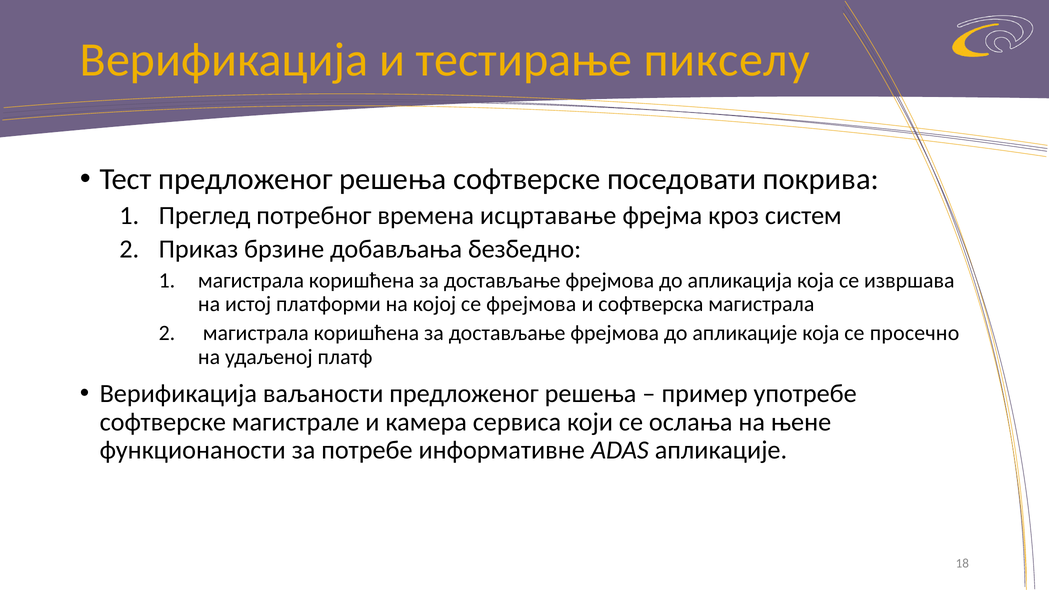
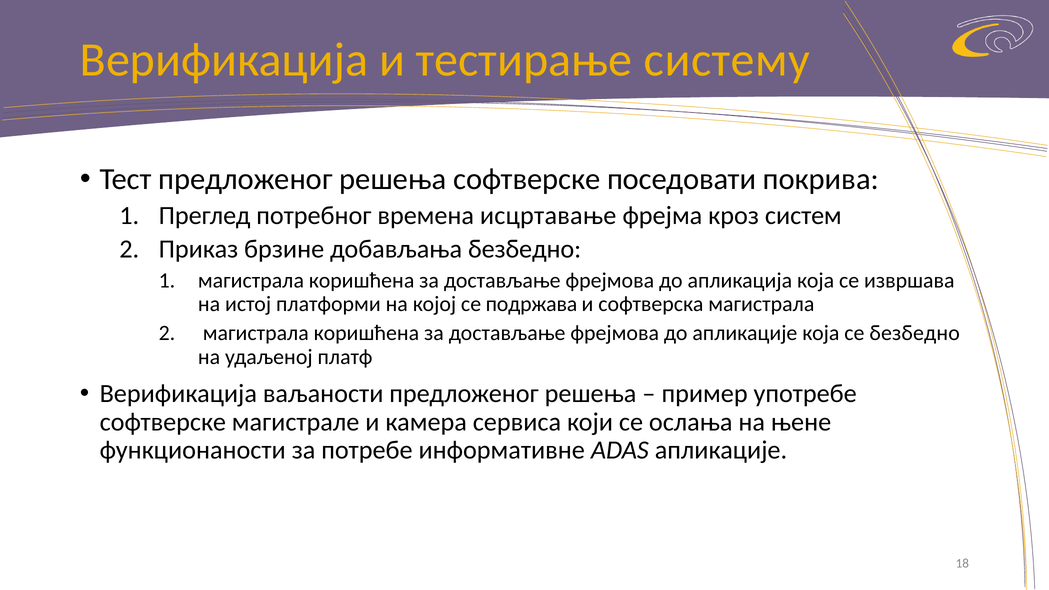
пикселу: пикселу -> систему (727, 60)
се фрејмова: фрејмова -> подржава (531, 304)
се просечно: просечно -> безбедно (915, 333)
